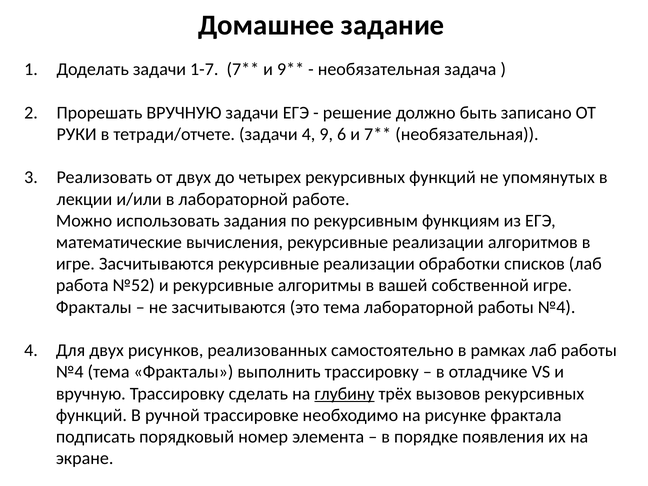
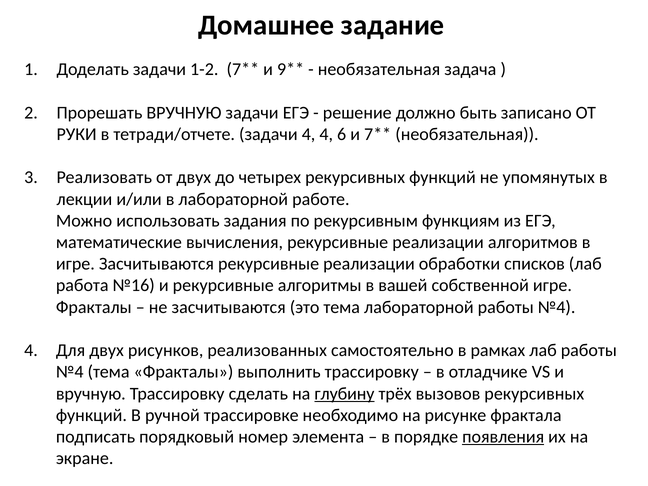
1-7: 1-7 -> 1-2 (204, 69)
4 9: 9 -> 4 (326, 134)
№52: №52 -> №16 (134, 286)
появления underline: none -> present (503, 437)
